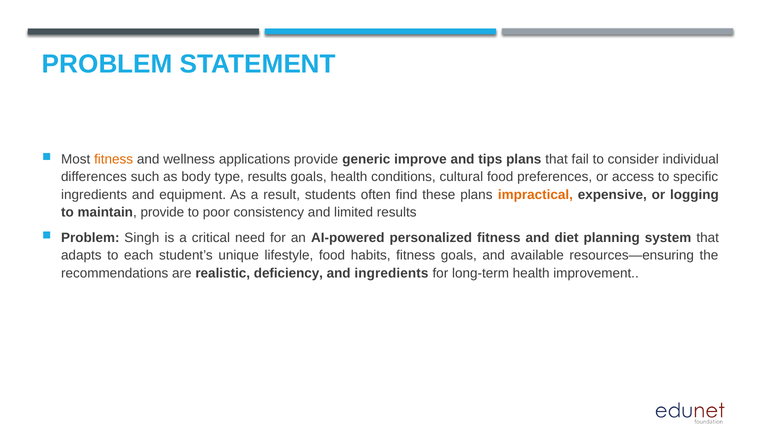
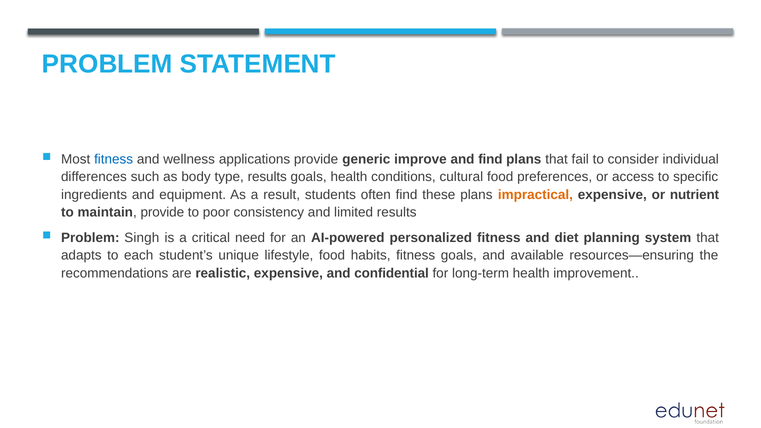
fitness colour: orange -> blue (114, 159)
and tips: tips -> find (490, 159)
logging: logging -> nutrient (695, 195)
realistic deficiency: deficiency -> expensive (288, 273)
and ingredients: ingredients -> confidential (392, 273)
